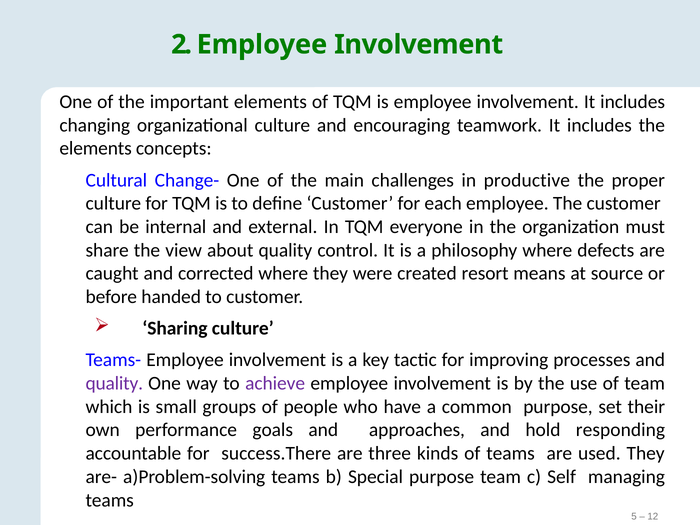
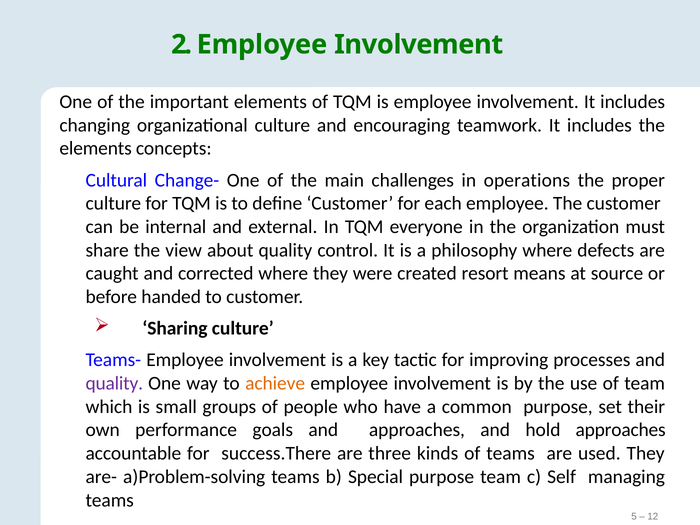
productive: productive -> operations (527, 180)
achieve colour: purple -> orange (275, 383)
hold responding: responding -> approaches (621, 430)
